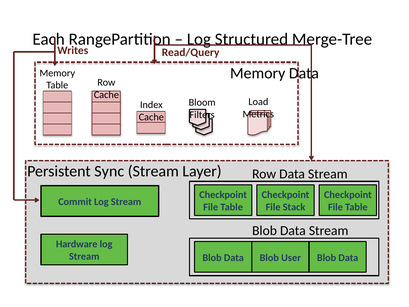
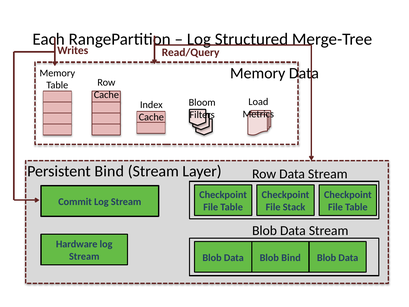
Persistent Sync: Sync -> Bind (109, 171)
Blob User: User -> Bind (291, 257)
